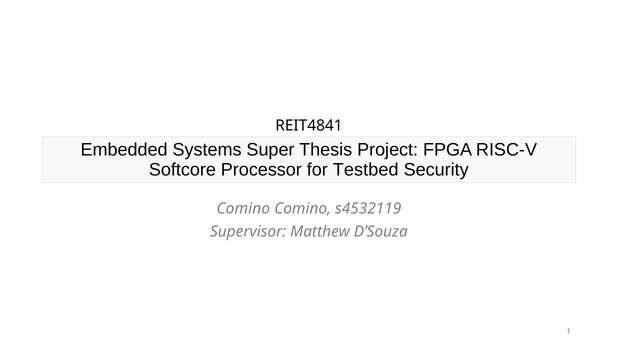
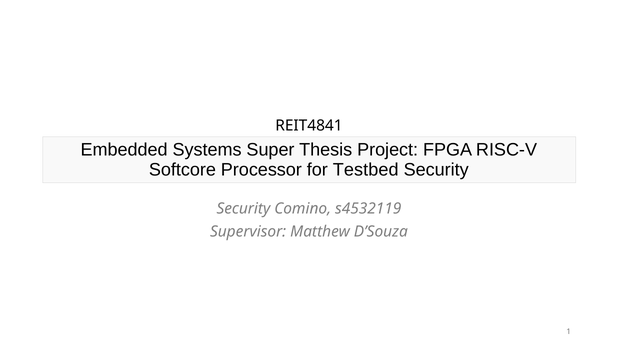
Comino: Comino -> Security (243, 208)
